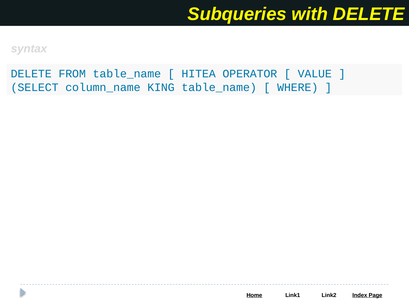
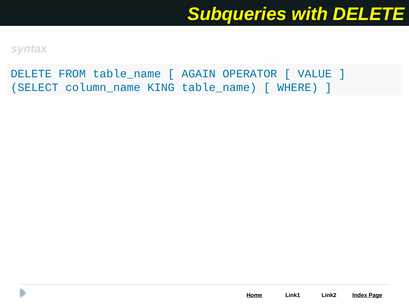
HITEA: HITEA -> AGAIN (199, 74)
